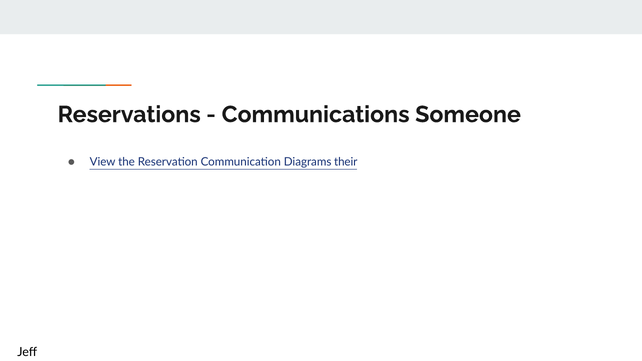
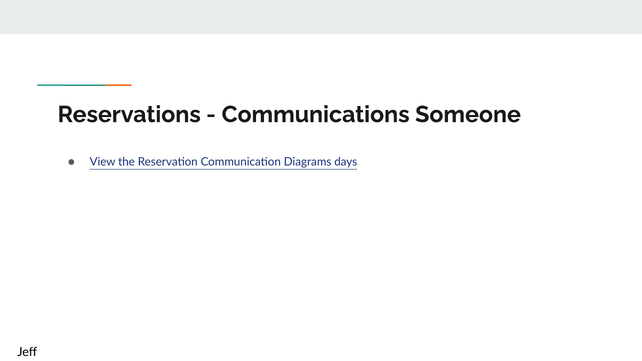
their: their -> days (346, 162)
